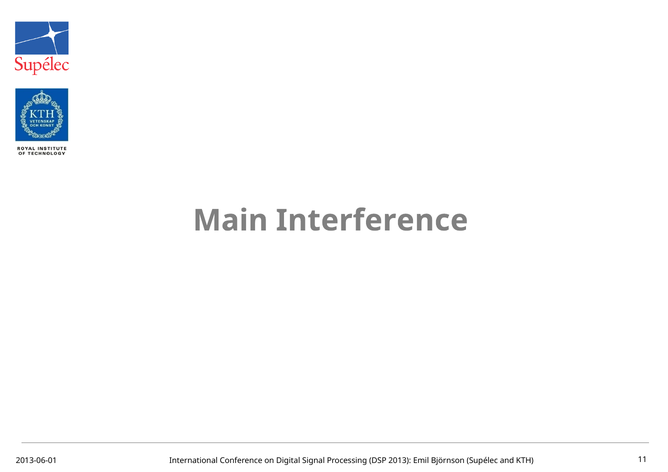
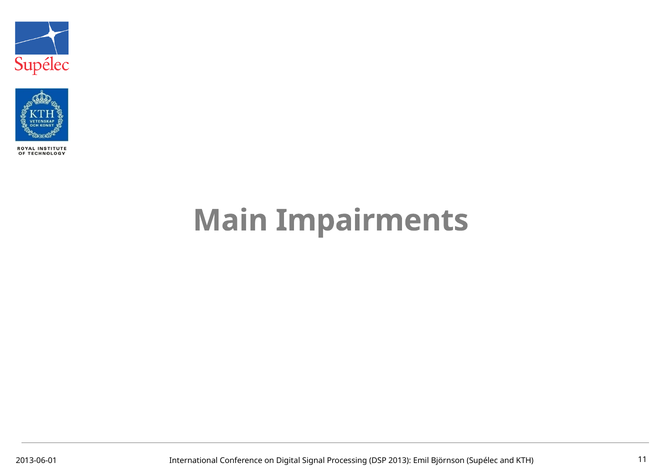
Interference: Interference -> Impairments (372, 221)
